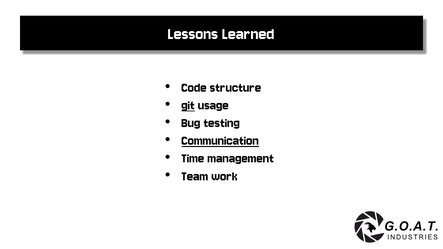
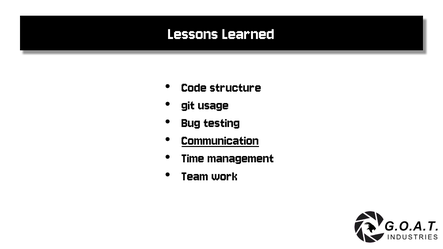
git underline: present -> none (188, 105)
